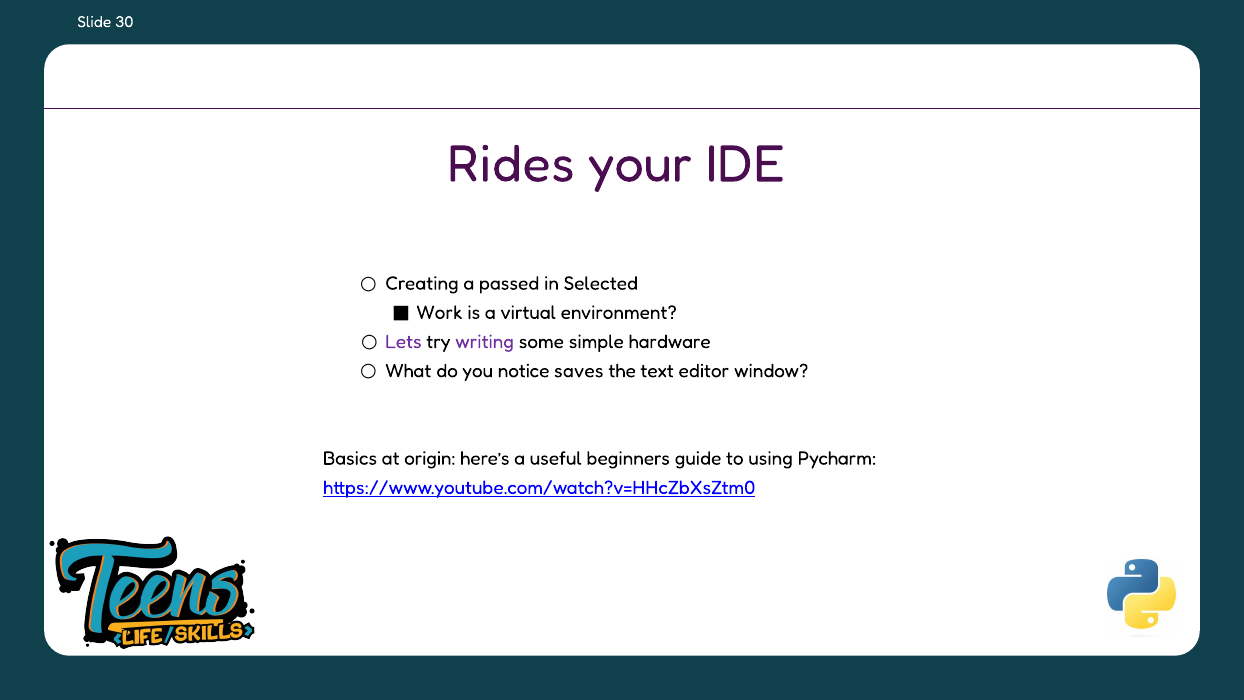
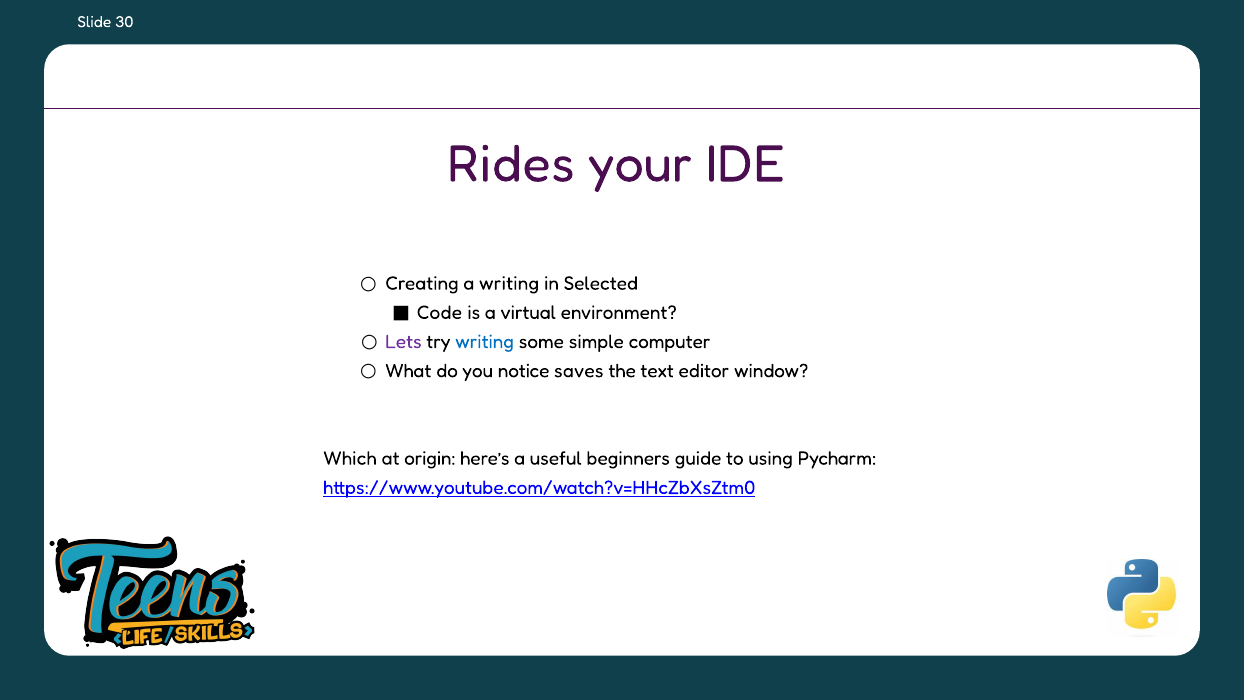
a passed: passed -> writing (509, 283)
Work: Work -> Code (439, 312)
writing colour: purple -> blue (485, 342)
hardware: hardware -> computer (670, 342)
Basics: Basics -> Which (350, 458)
